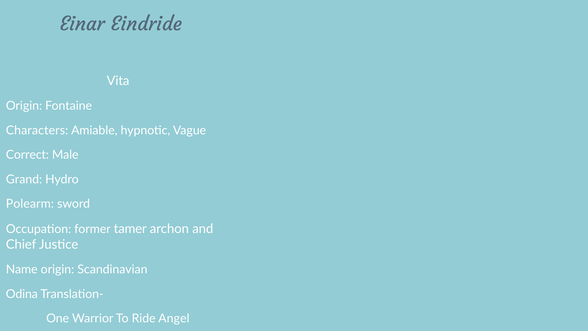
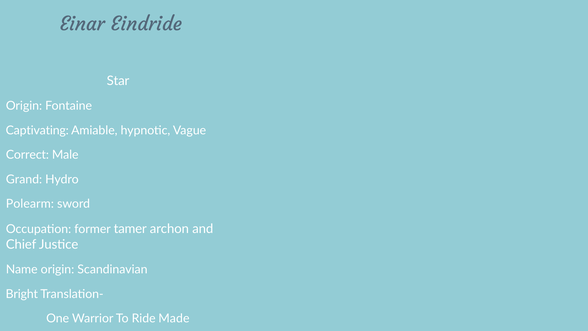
Vita: Vita -> Star (118, 81)
Characters: Characters -> Captivating (37, 130)
Odina: Odina -> Bright (22, 294)
Angel: Angel -> Made (174, 318)
